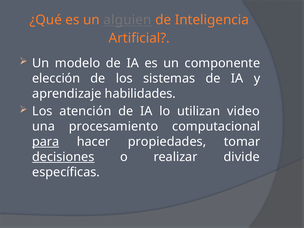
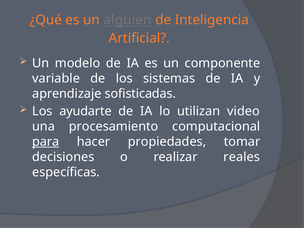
elección: elección -> variable (56, 78)
habilidades: habilidades -> sofisticadas (140, 94)
atención: atención -> ayudarte (85, 111)
decisiones underline: present -> none (63, 157)
divide: divide -> reales (242, 157)
